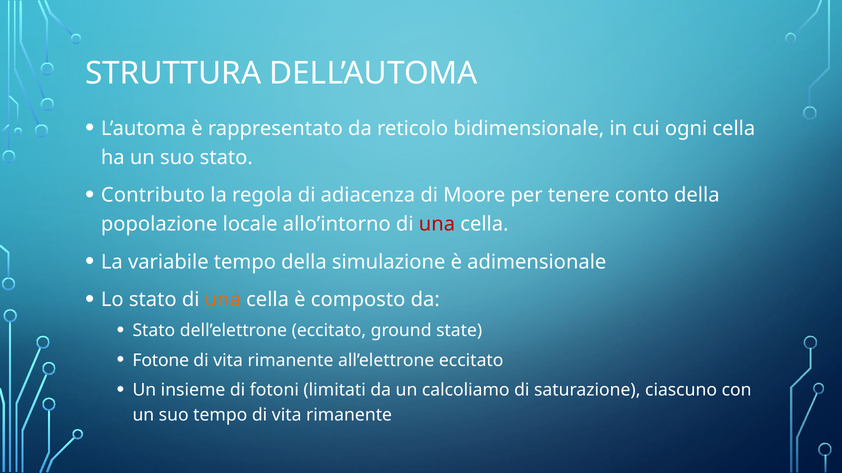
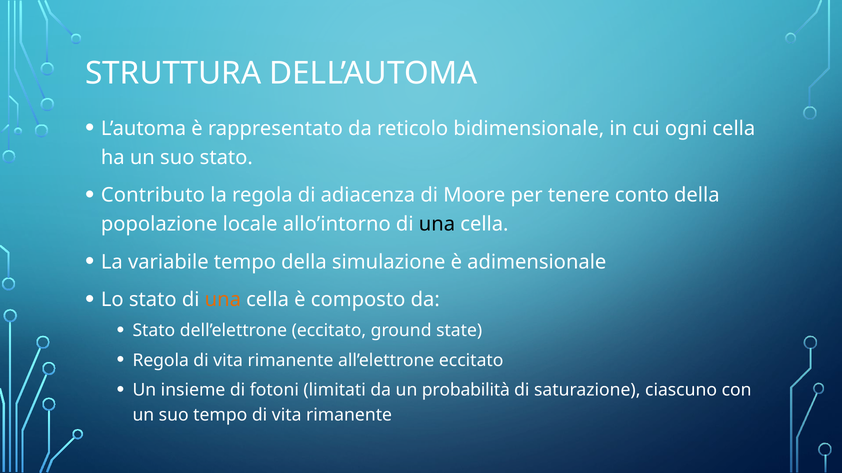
una colour: red -> black (437, 224)
Fotone: Fotone -> Regola (161, 361)
calcoliamo: calcoliamo -> probabilità (466, 390)
